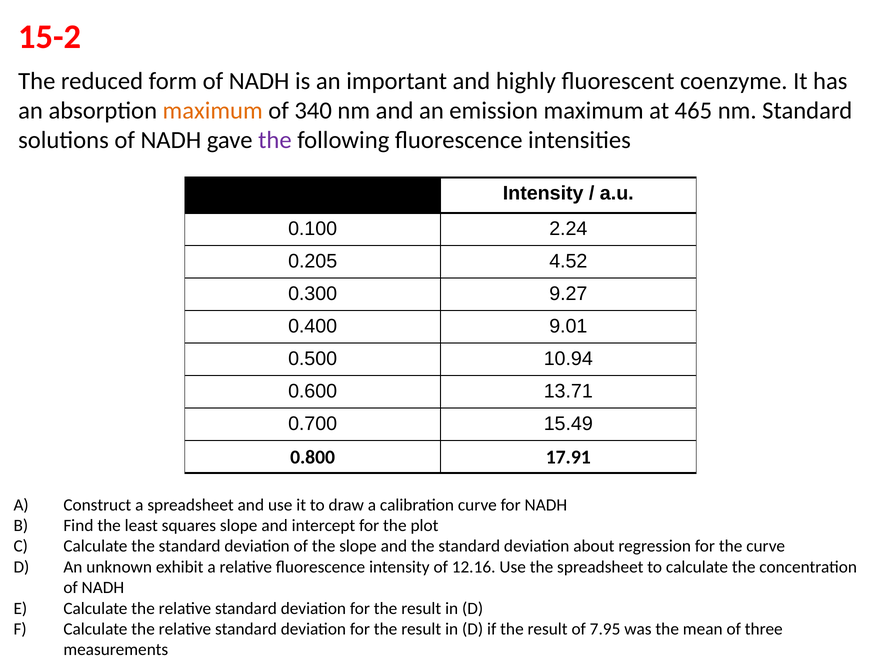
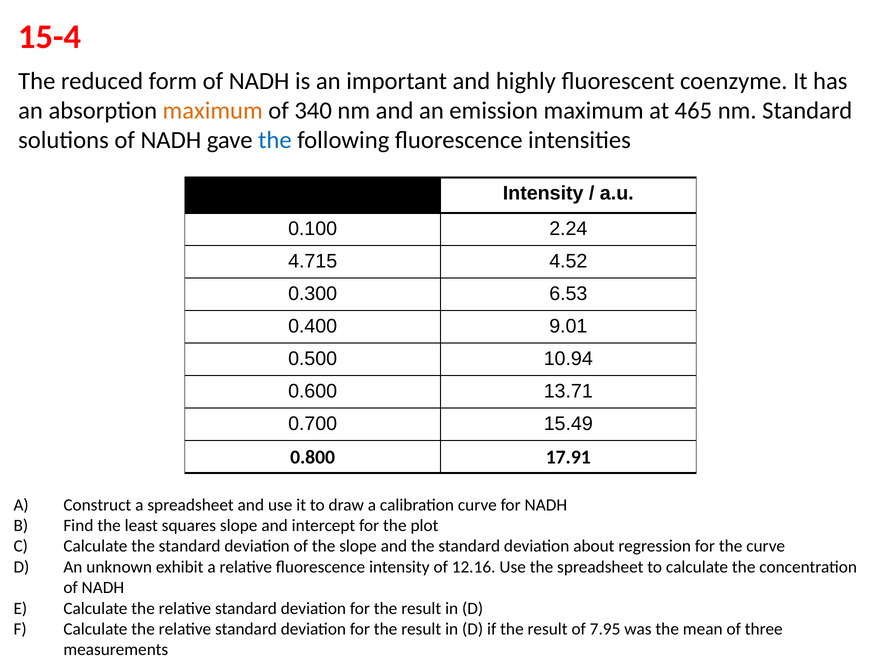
15-2: 15-2 -> 15-4 (50, 37)
the colour: purple -> blue (275, 140)
0.205: 0.205 -> 4.715 (313, 261)
9.27: 9.27 -> 6.53 (568, 294)
